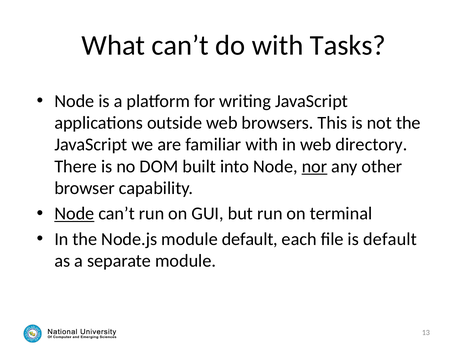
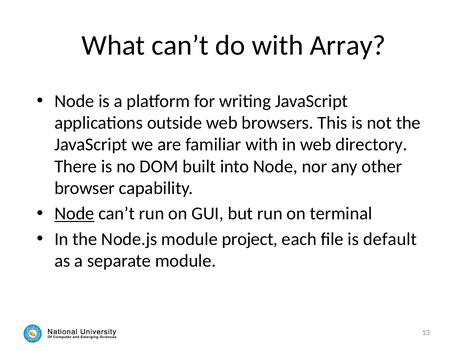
Tasks: Tasks -> Array (348, 45)
nor underline: present -> none (314, 166)
module default: default -> project (250, 239)
